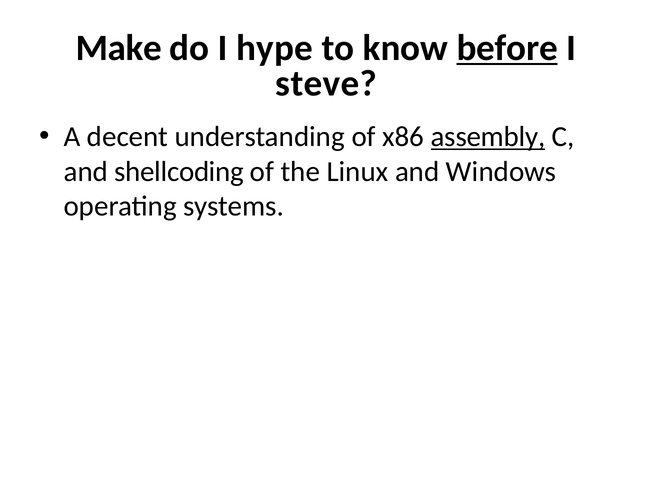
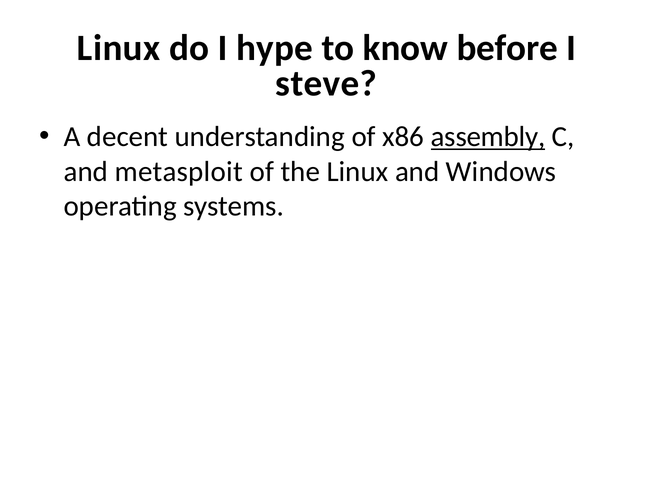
Make: Make -> Linux (119, 48)
before underline: present -> none (507, 48)
shellcoding: shellcoding -> metasploit (179, 172)
